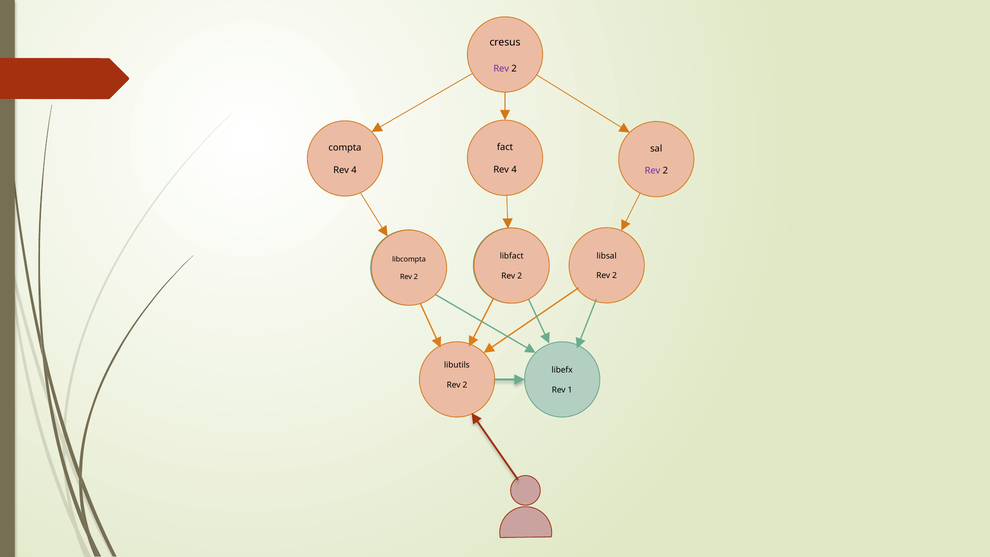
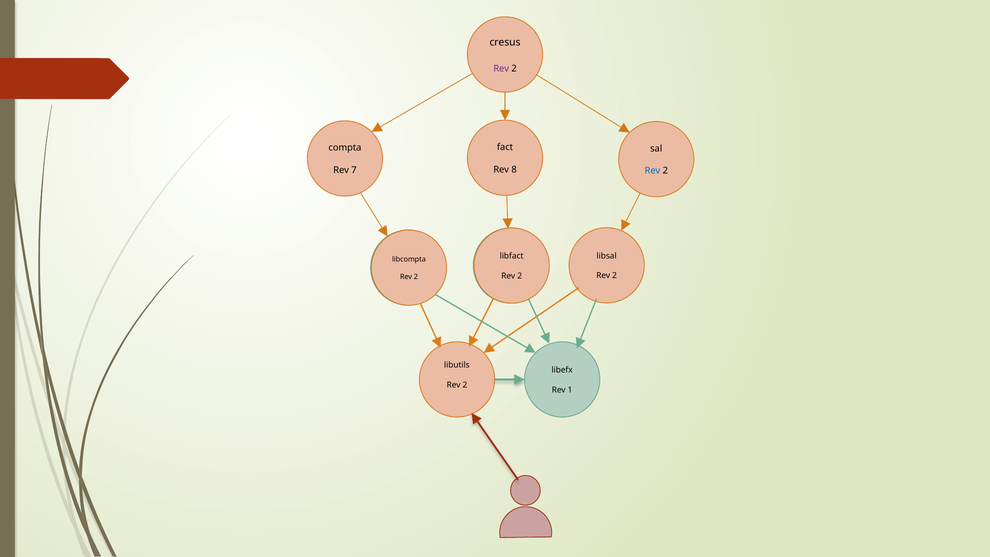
4: 4 -> 8 (514, 170)
4: 4 -> 7 (354, 170)
Rev colour: purple -> blue (652, 171)
